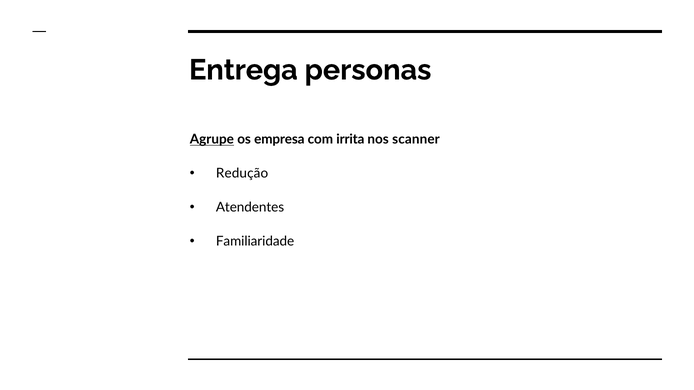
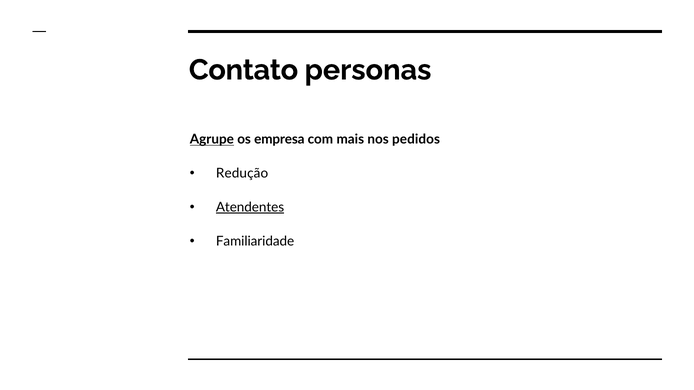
Entrega: Entrega -> Contato (243, 70)
irrita: irrita -> mais (350, 140)
scanner: scanner -> pedidos (416, 140)
Atendentes underline: none -> present (250, 208)
